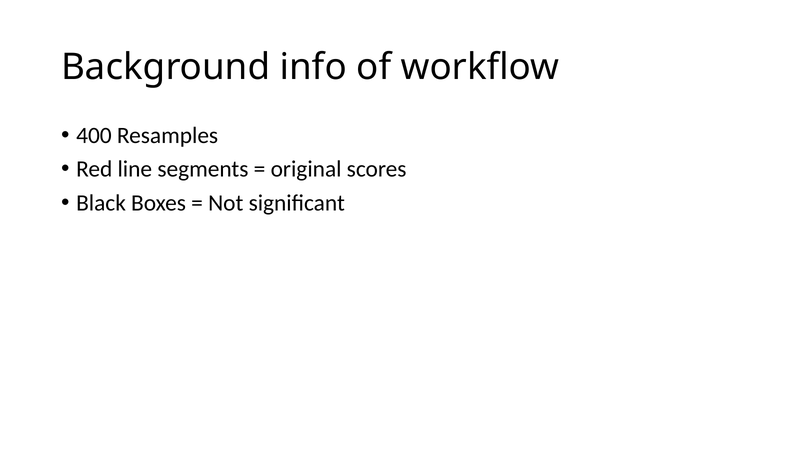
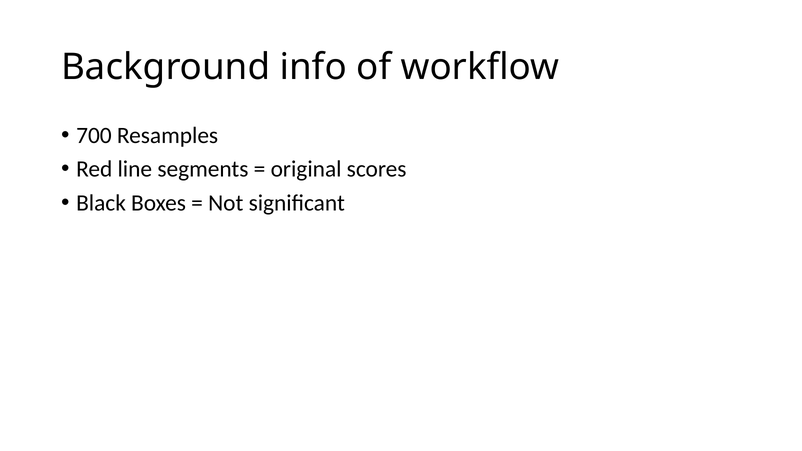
400: 400 -> 700 (94, 136)
